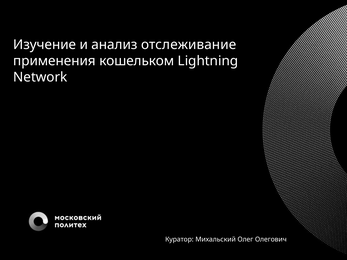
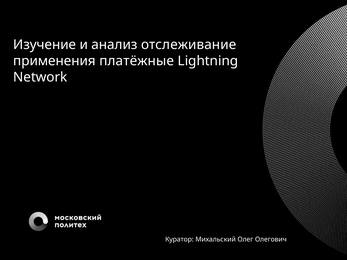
кошельком: кошельком -> платёжные (137, 61)
